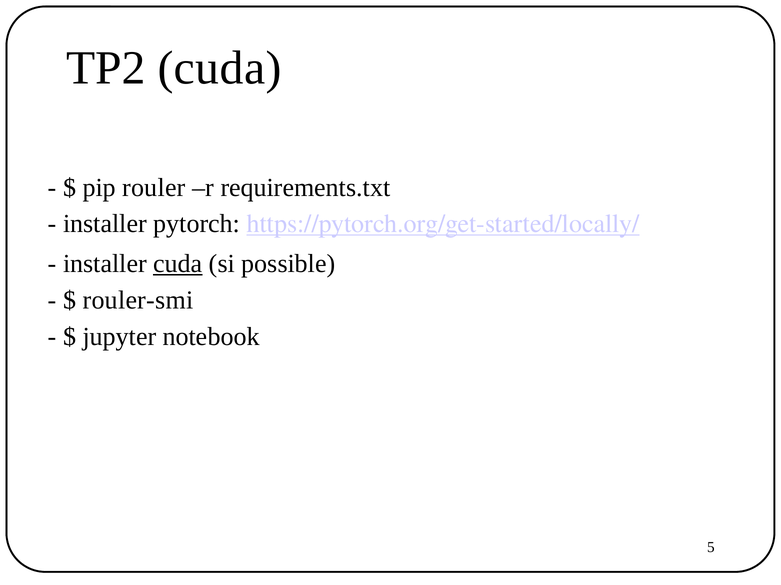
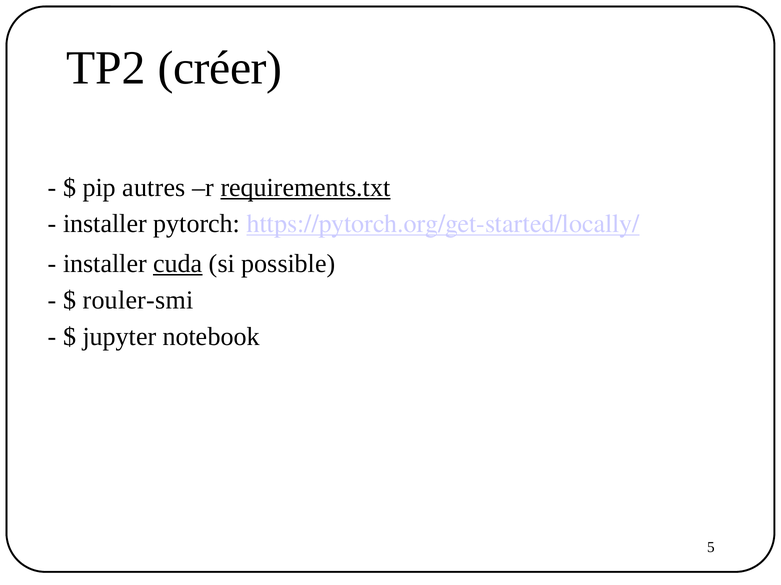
TP2 cuda: cuda -> créer (220, 68)
rouler: rouler -> autres (154, 188)
requirements.txt underline: none -> present (305, 188)
